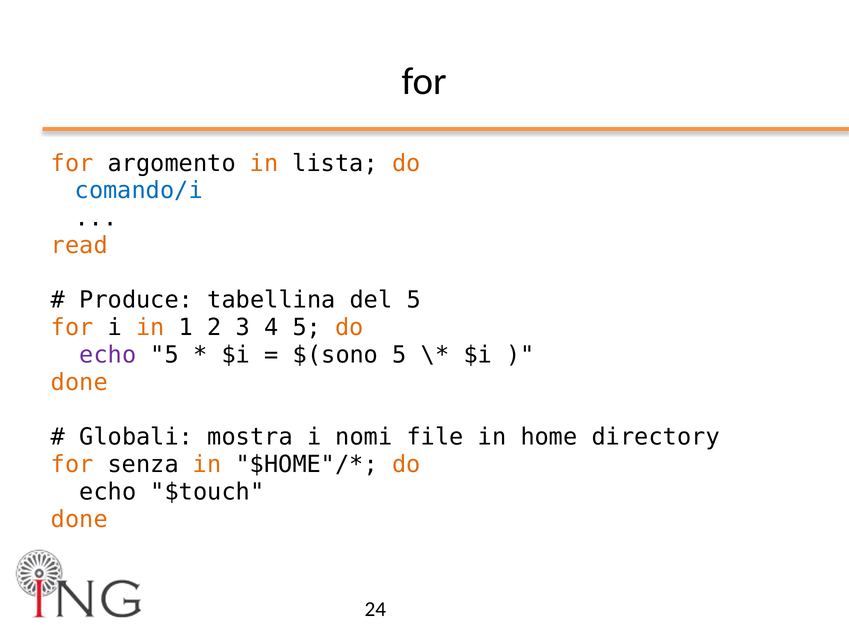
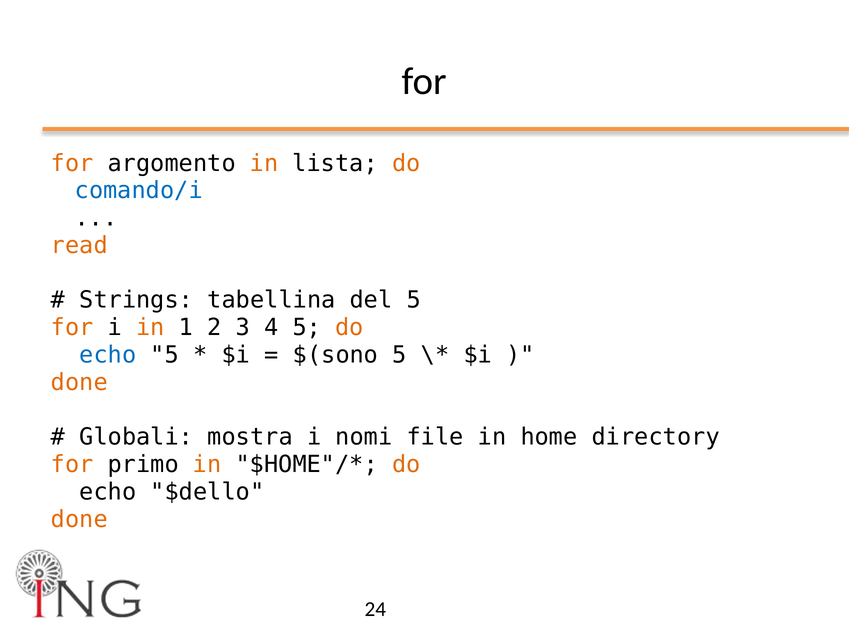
Produce: Produce -> Strings (136, 300)
echo colour: purple -> blue (108, 355)
senza: senza -> primo (143, 464)
$touch: $touch -> $dello (207, 492)
